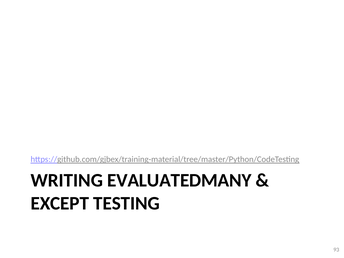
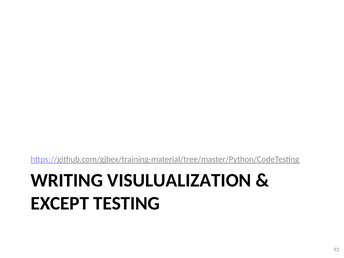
EVALUATEDMANY: EVALUATEDMANY -> VISULUALIZATION (179, 180)
